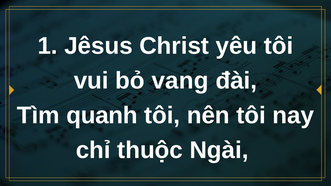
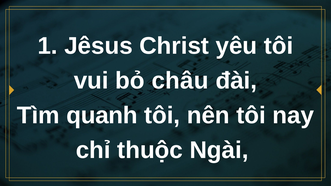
vang: vang -> châu (180, 81)
